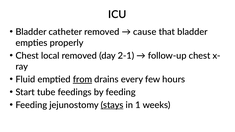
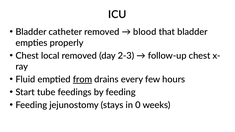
cause: cause -> blood (145, 32)
2-1: 2-1 -> 2-3 (126, 56)
stays underline: present -> none (112, 105)
1: 1 -> 0 (138, 105)
